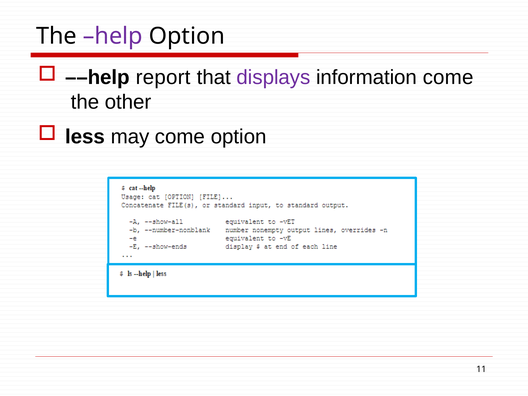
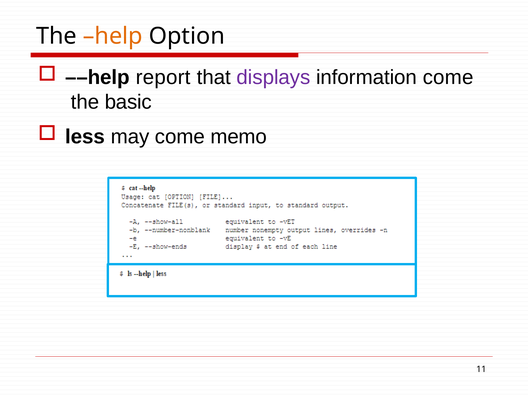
help colour: purple -> orange (113, 36)
other: other -> basic (128, 102)
come option: option -> memo (239, 137)
